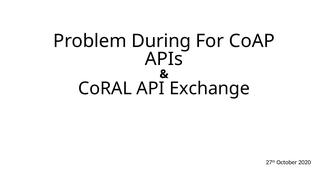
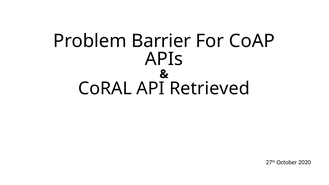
During: During -> Barrier (161, 41)
Exchange: Exchange -> Retrieved (210, 88)
